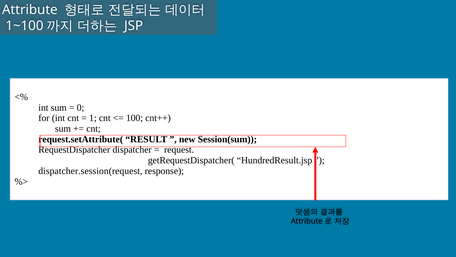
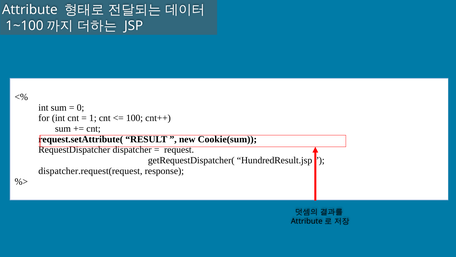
Session(sum: Session(sum -> Cookie(sum (227, 139)
dispatcher.session(request: dispatcher.session(request -> dispatcher.request(request (90, 171)
